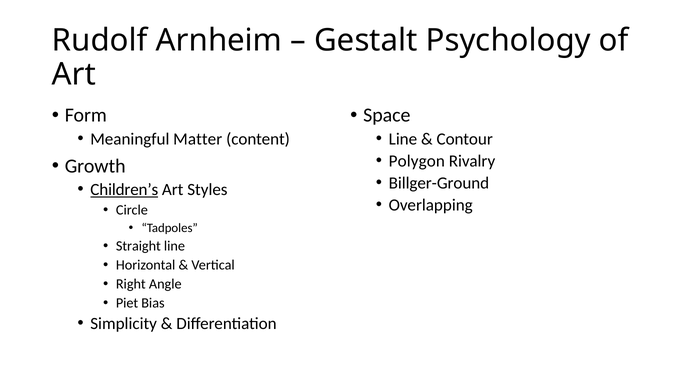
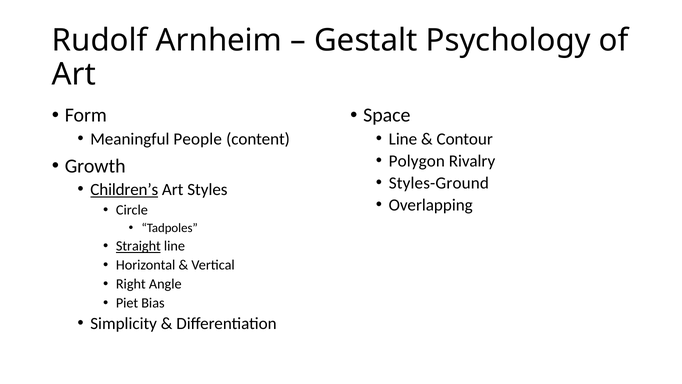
Matter: Matter -> People (198, 139)
Billger-Ground: Billger-Ground -> Styles-Ground (439, 183)
Straight underline: none -> present (138, 246)
